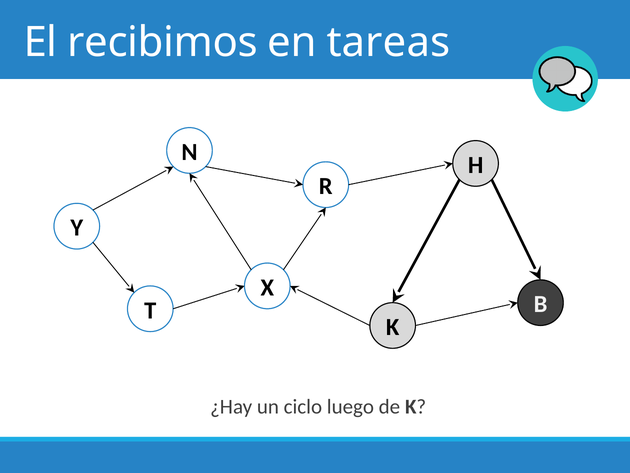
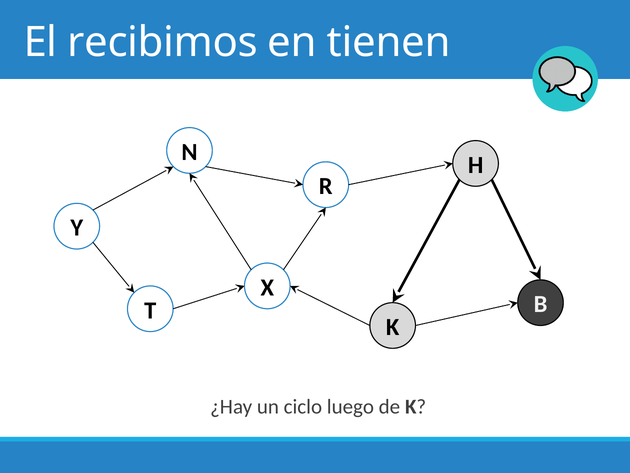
tareas: tareas -> tienen (389, 42)
